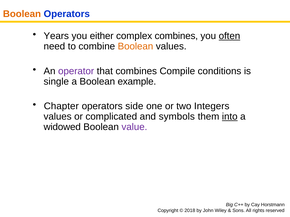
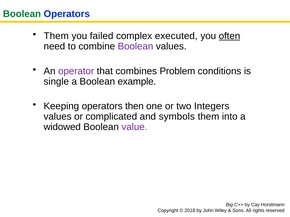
Boolean colour: orange -> green (22, 14)
Years: Years -> Them (56, 36)
either: either -> failed (102, 36)
complex combines: combines -> executed (176, 36)
Boolean colour: orange -> purple (135, 47)
Compile: Compile -> Problem (177, 71)
Chapter: Chapter -> Keeping (61, 106)
side: side -> then (134, 106)
into underline: present -> none (230, 117)
